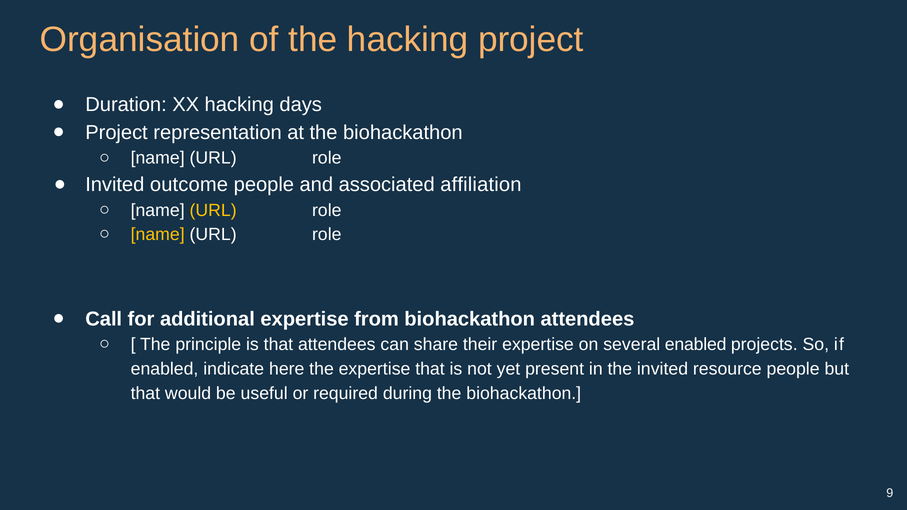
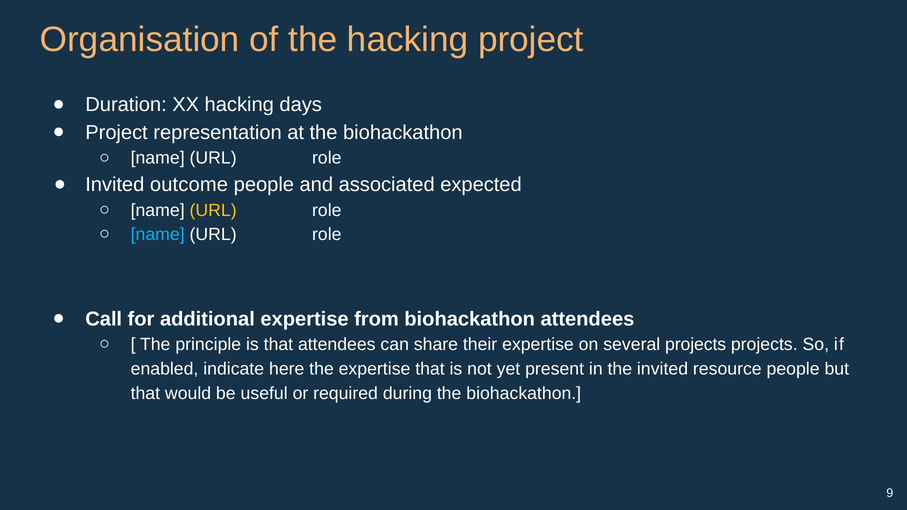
affiliation: affiliation -> expected (481, 185)
name colour: yellow -> light blue (158, 235)
several enabled: enabled -> projects (696, 345)
